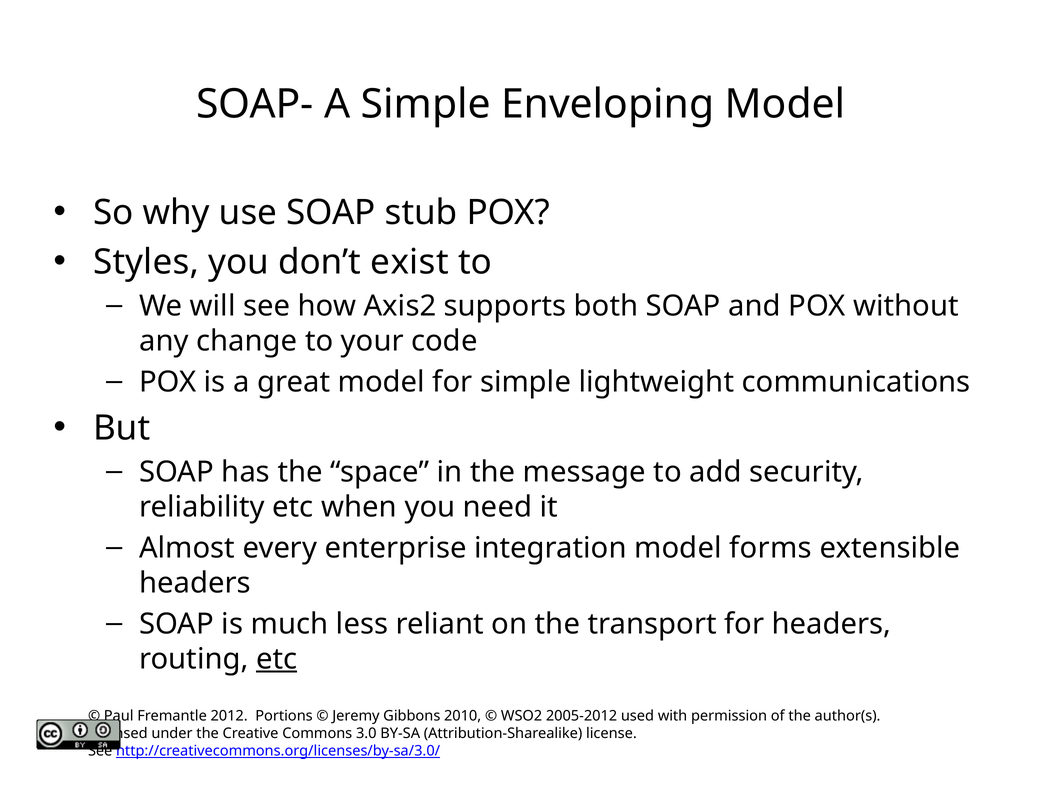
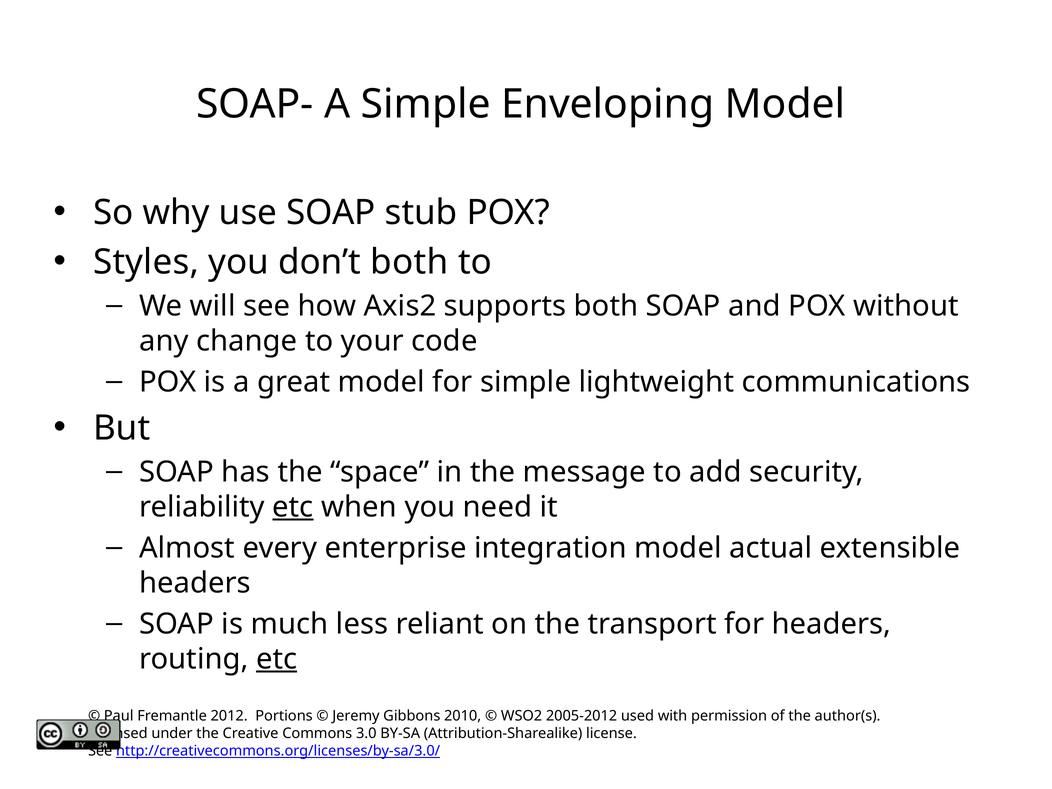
don’t exist: exist -> both (410, 262)
etc underline: none -> present (293, 507)
forms: forms -> actual (771, 548)
